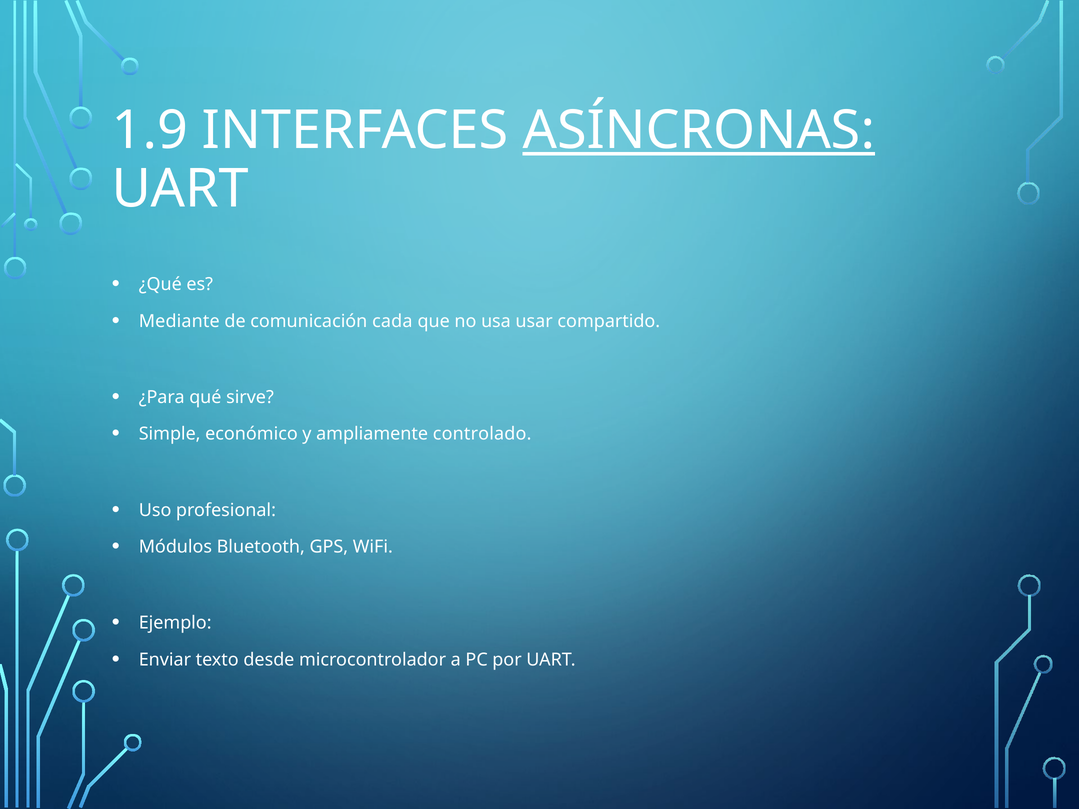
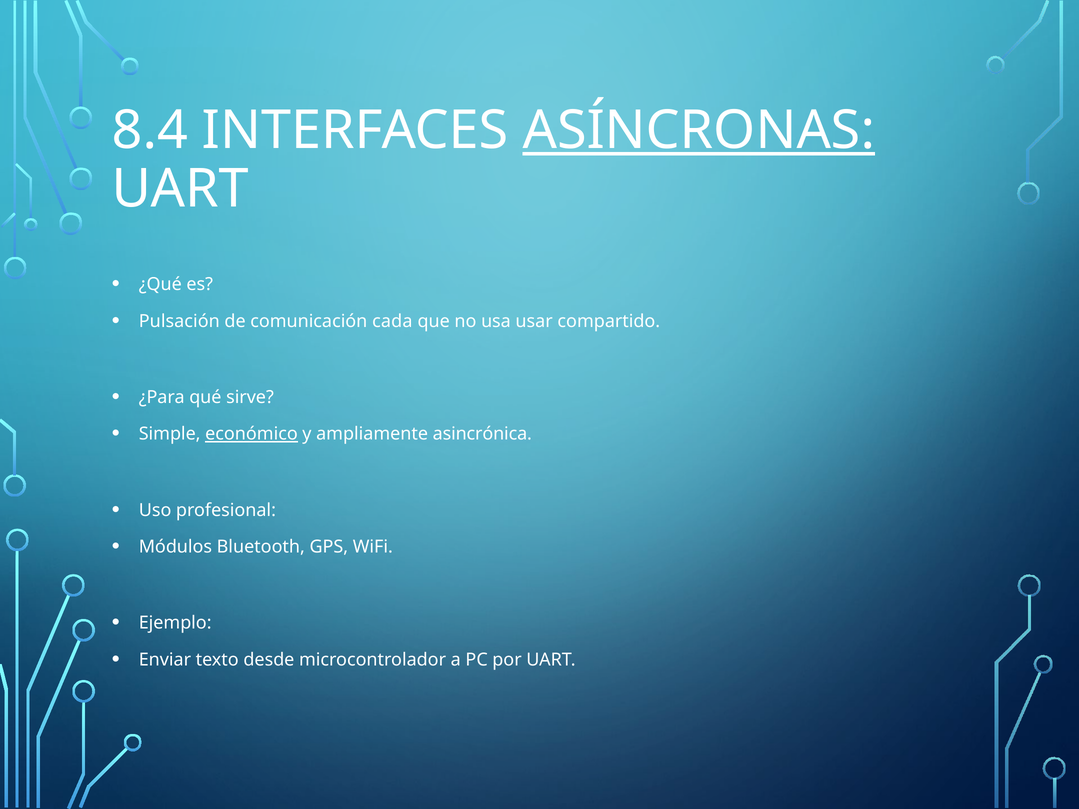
1.9: 1.9 -> 8.4 (150, 131)
Mediante: Mediante -> Pulsación (179, 321)
económico underline: none -> present (251, 434)
controlado: controlado -> asincrónica (482, 434)
